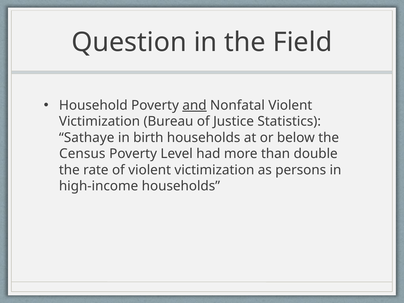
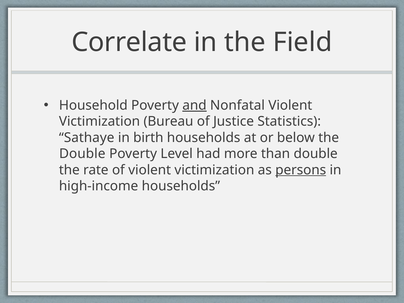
Question: Question -> Correlate (129, 42)
Census: Census -> Double (82, 154)
persons underline: none -> present (301, 170)
